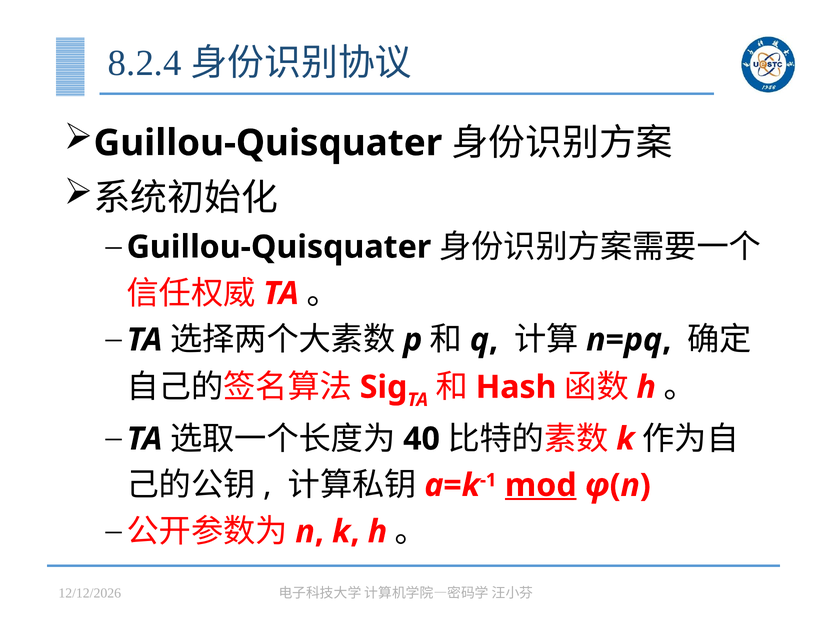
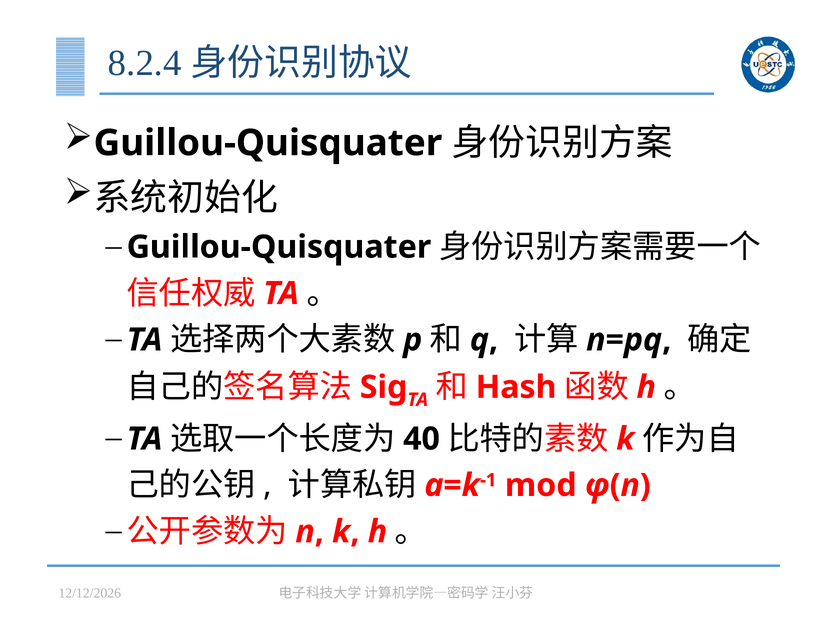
mod underline: present -> none (541, 486)
